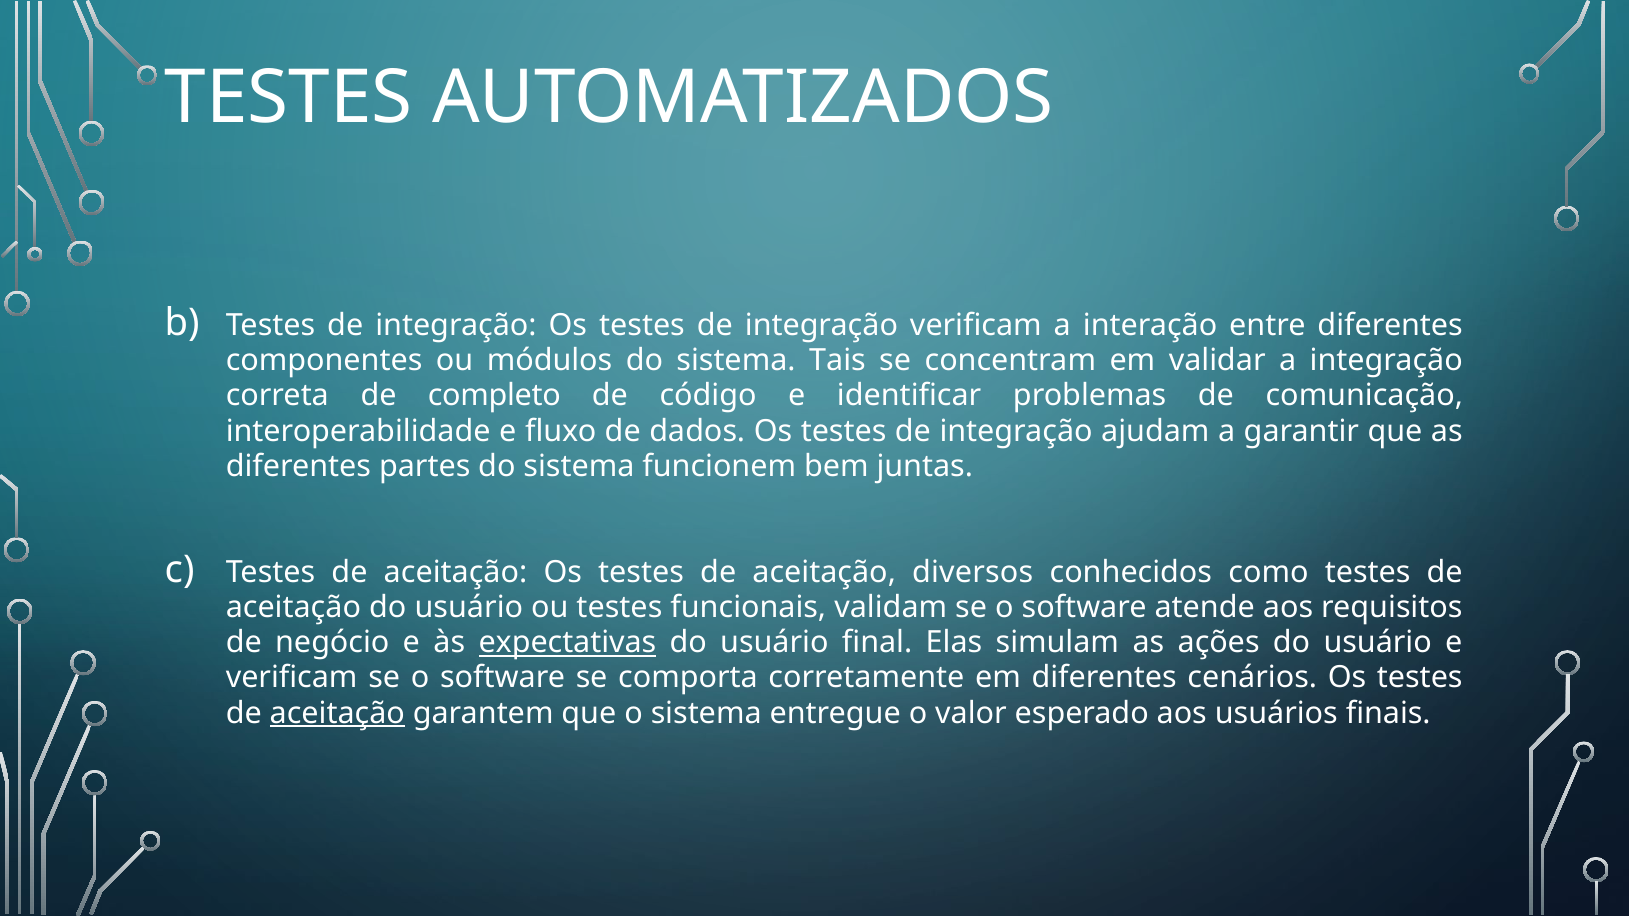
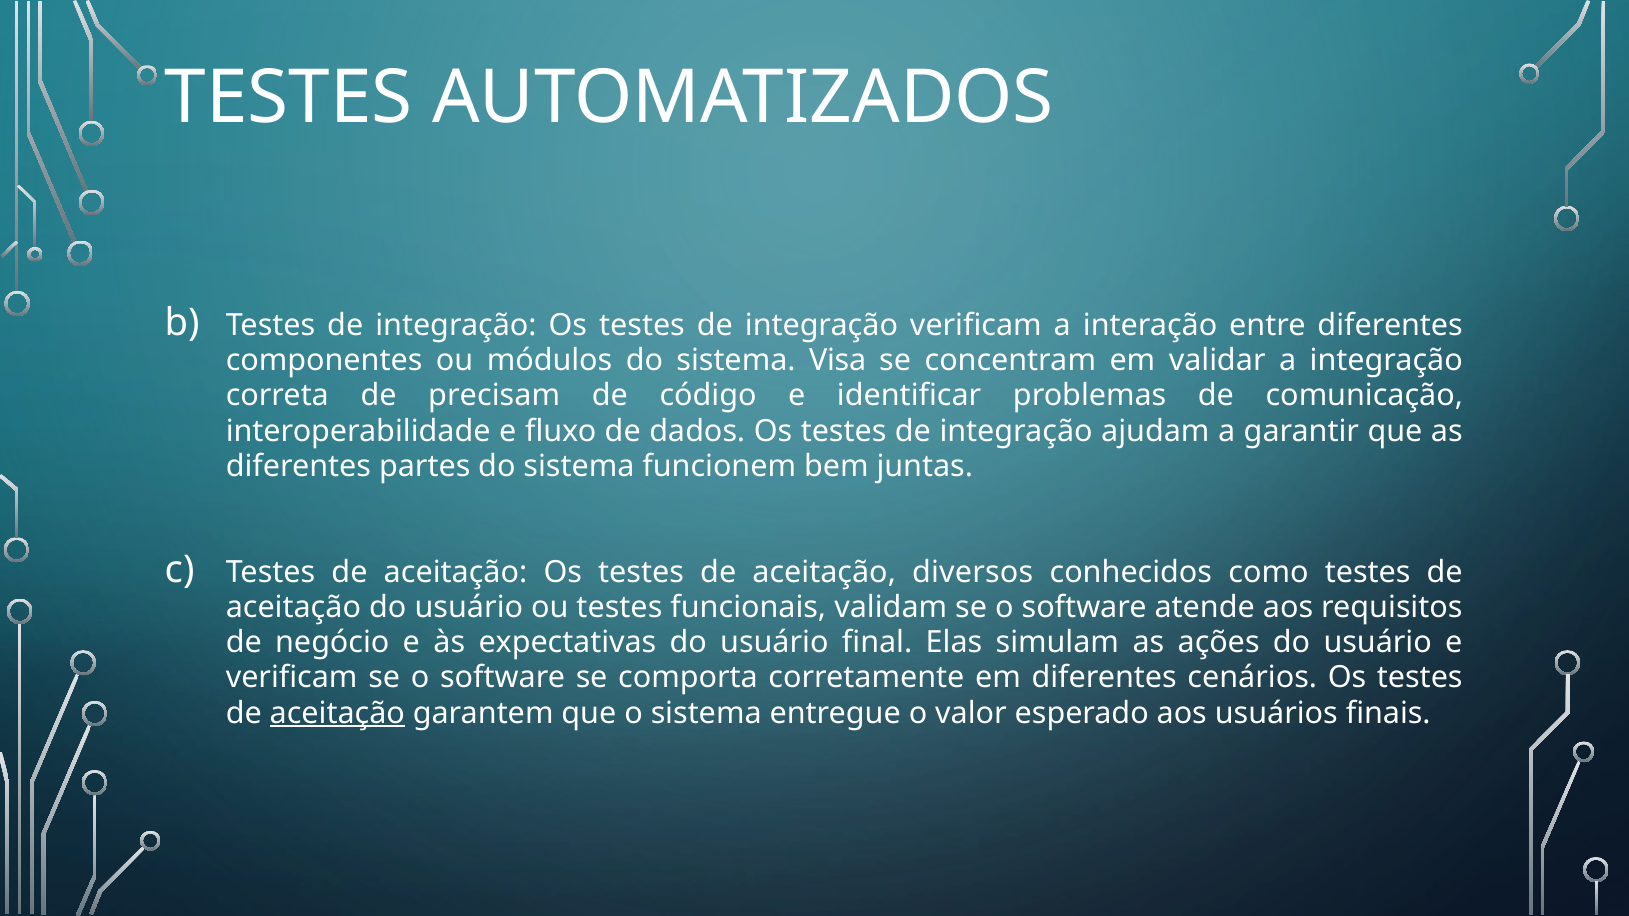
Tais: Tais -> Visa (838, 361)
completo: completo -> precisam (494, 396)
expectativas underline: present -> none (567, 643)
